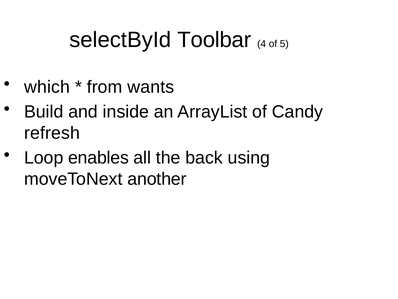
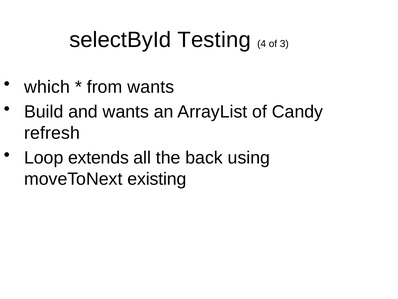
Toolbar: Toolbar -> Testing (214, 40)
5: 5 -> 3 (284, 44)
and inside: inside -> wants (126, 112)
enables: enables -> extends (98, 158)
another: another -> existing (157, 179)
